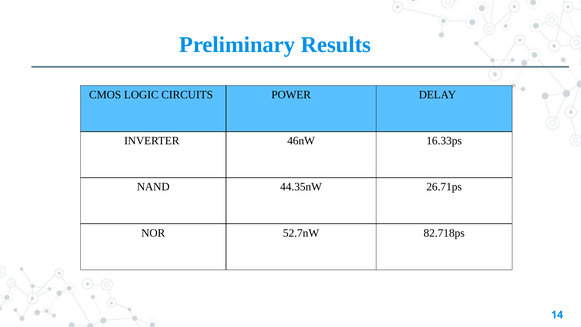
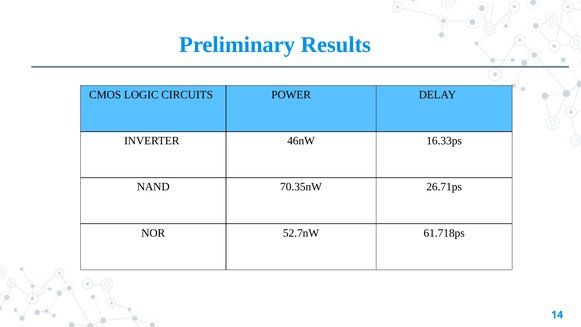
44.35nW: 44.35nW -> 70.35nW (301, 187)
82.718ps: 82.718ps -> 61.718ps (444, 233)
